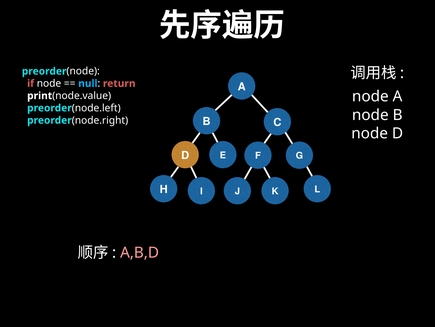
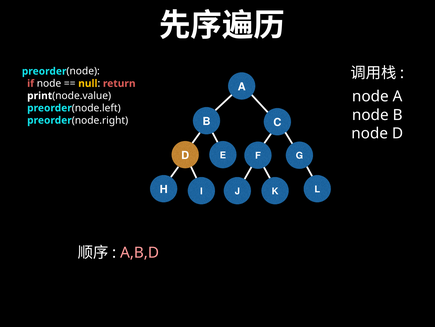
null colour: light blue -> yellow (88, 83)
